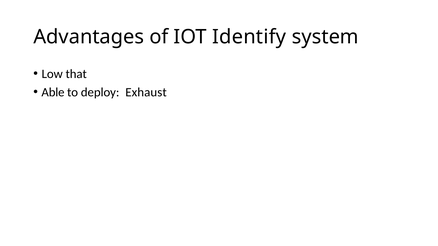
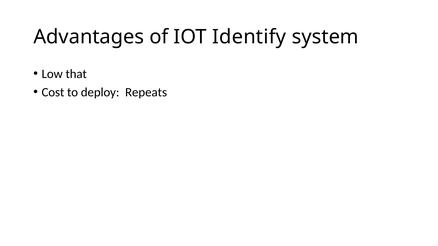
Able: Able -> Cost (53, 92)
Exhaust: Exhaust -> Repeats (146, 92)
